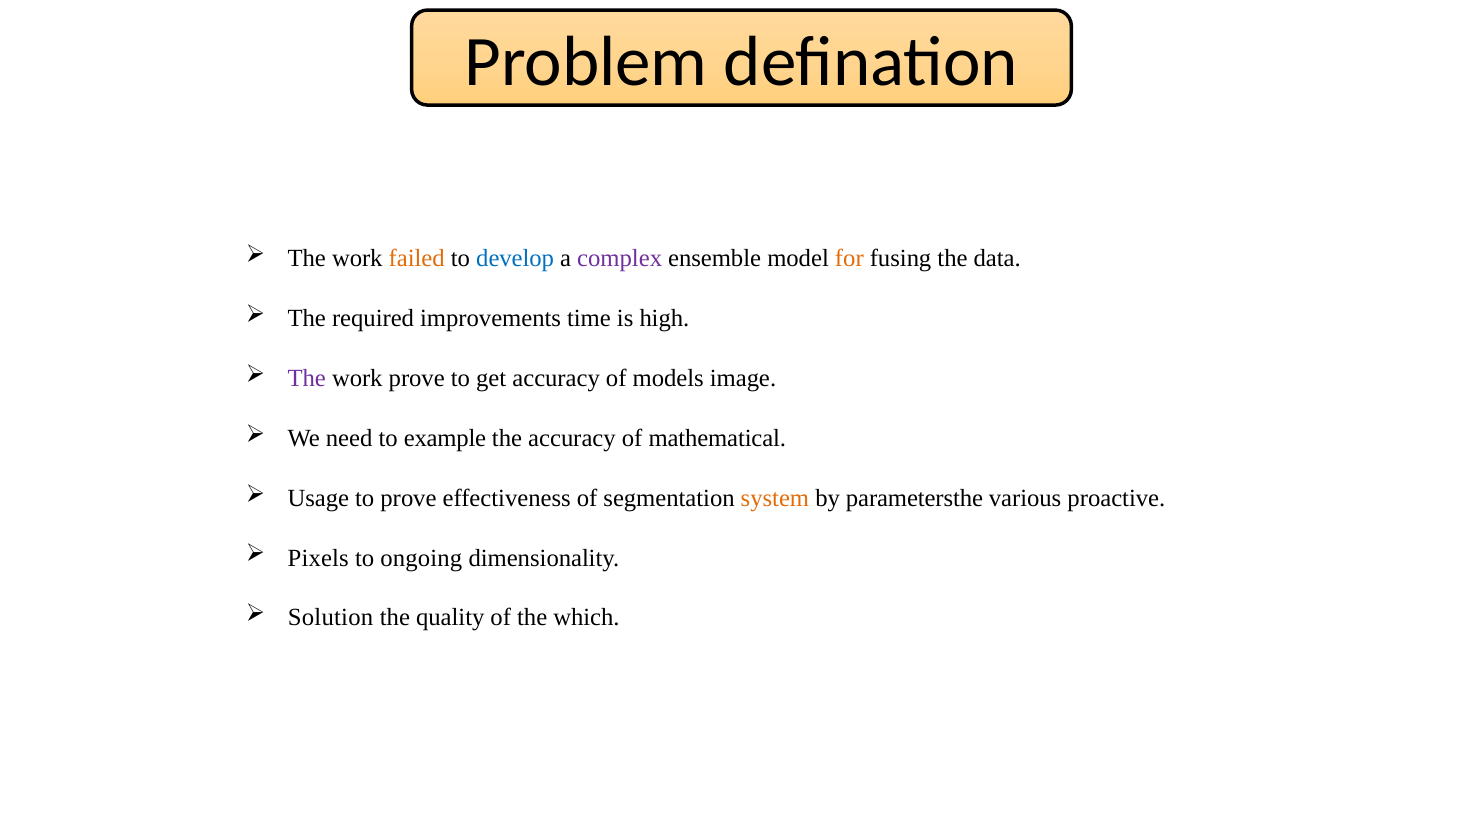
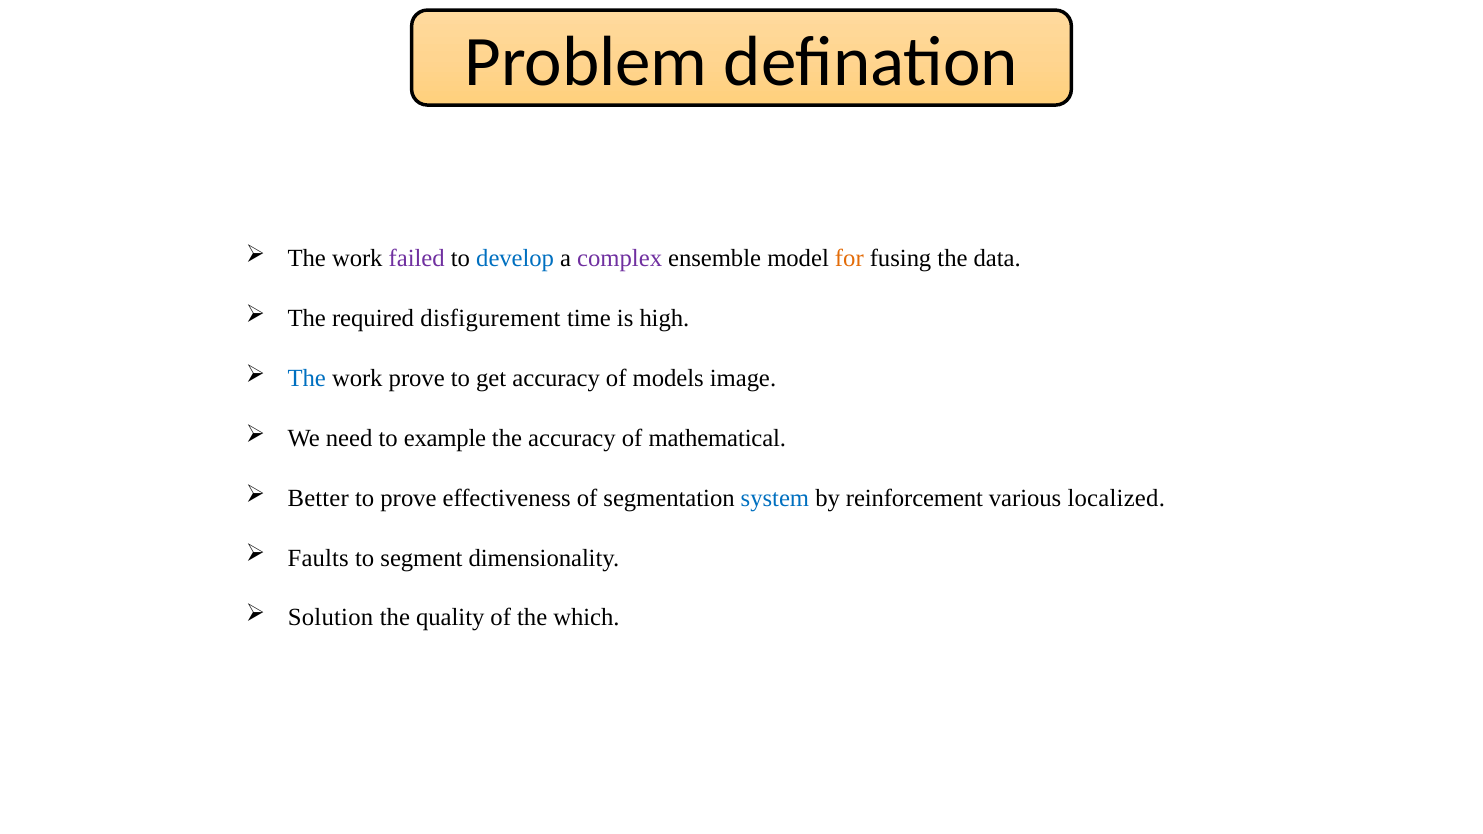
failed colour: orange -> purple (417, 259)
improvements: improvements -> disfigurement (490, 318)
The colour: purple -> blue (307, 378)
Usage: Usage -> Better (318, 498)
system colour: orange -> blue (775, 498)
parametersthe: parametersthe -> reinforcement (914, 498)
proactive: proactive -> localized (1116, 498)
Pixels: Pixels -> Faults (318, 558)
ongoing: ongoing -> segment (421, 558)
